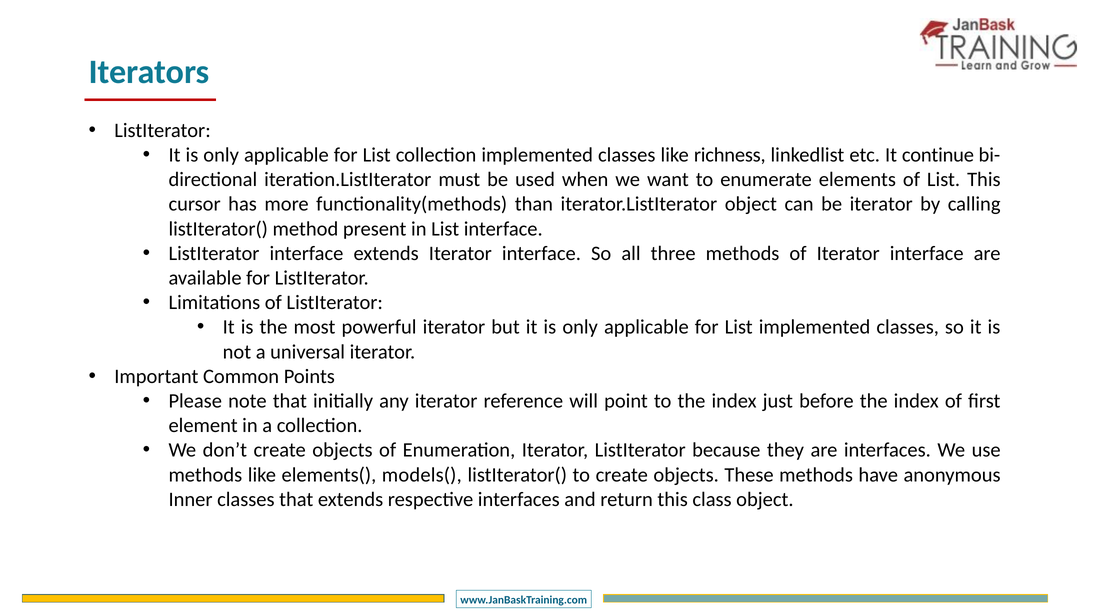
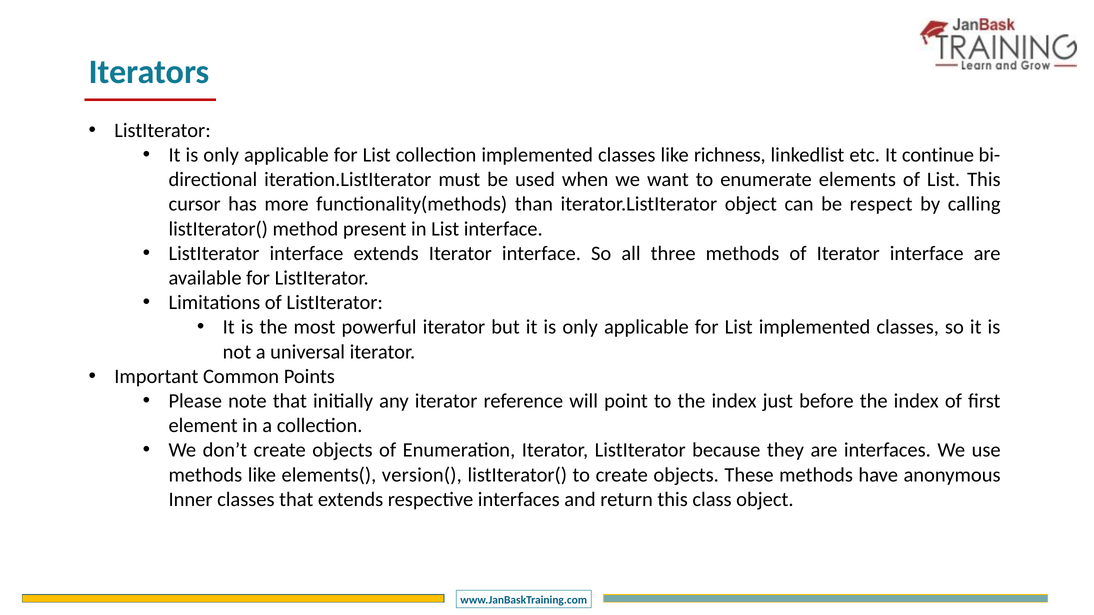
be iterator: iterator -> respect (881, 204)
models(: models( -> version( (422, 475)
